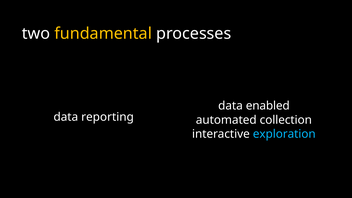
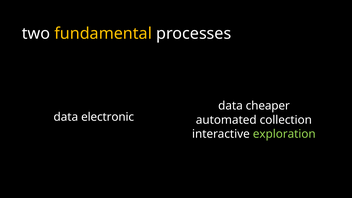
enabled: enabled -> cheaper (268, 106)
reporting: reporting -> electronic (108, 117)
exploration colour: light blue -> light green (284, 134)
